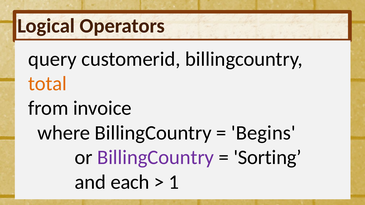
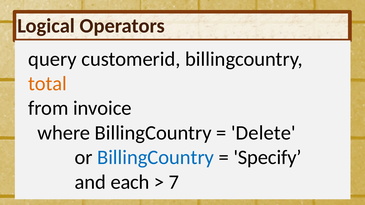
Begins: Begins -> Delete (263, 133)
BillingCountry colour: purple -> blue (156, 158)
Sorting: Sorting -> Specify (268, 158)
1: 1 -> 7 (174, 182)
